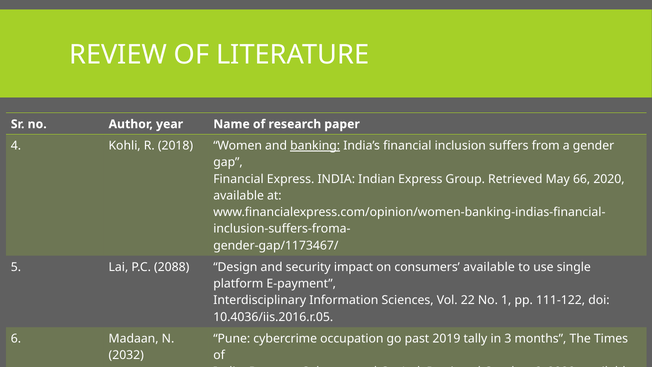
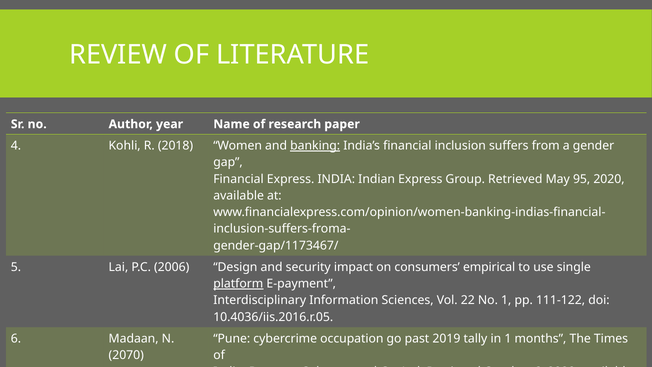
66: 66 -> 95 (582, 179)
2088: 2088 -> 2006 (172, 267)
consumers available: available -> empirical (489, 267)
platform underline: none -> present (238, 284)
in 3: 3 -> 1 (508, 338)
2032: 2032 -> 2070 (126, 355)
